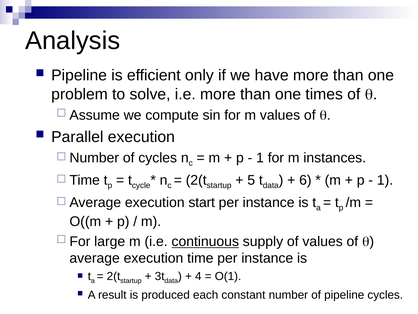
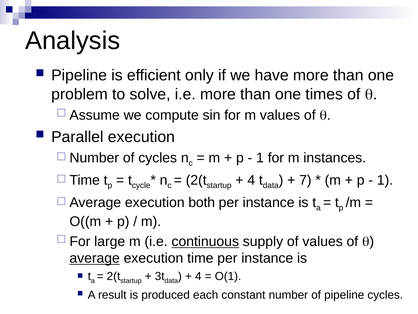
5: 5 -> 4 (251, 180)
6: 6 -> 7 (305, 180)
start: start -> both (202, 202)
average underline: none -> present (95, 258)
